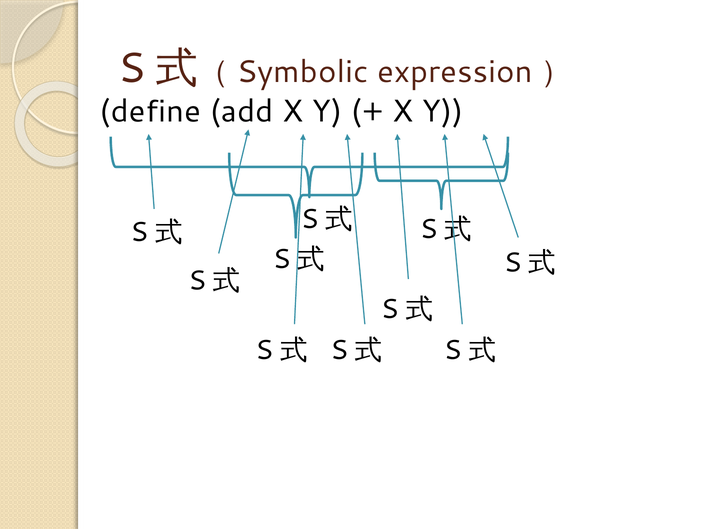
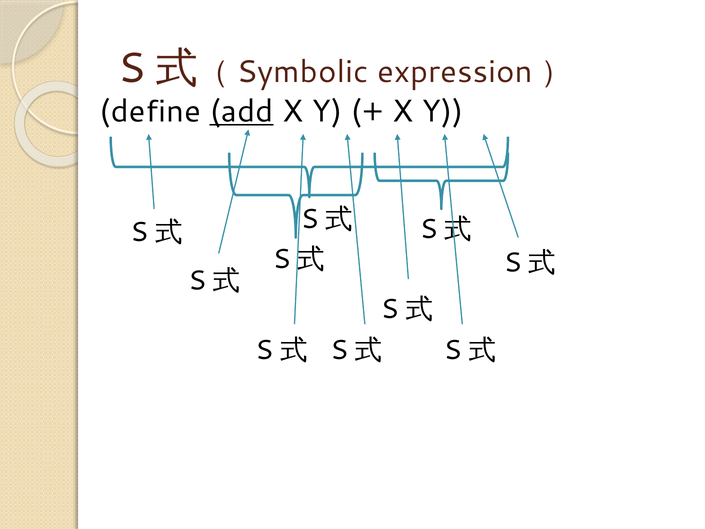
add underline: none -> present (242, 111)
